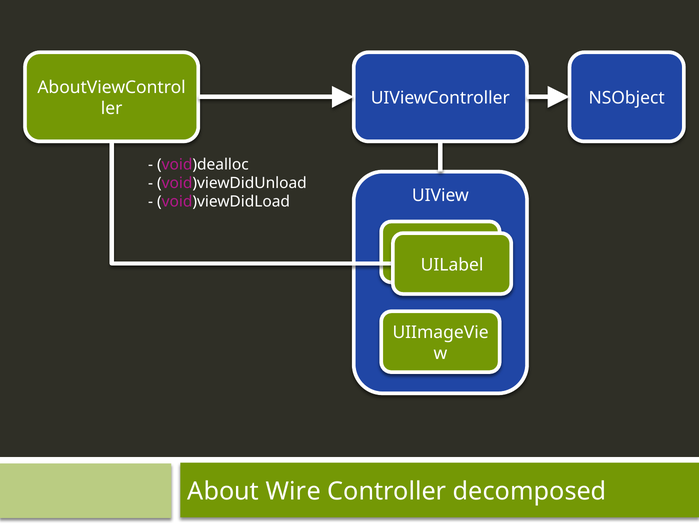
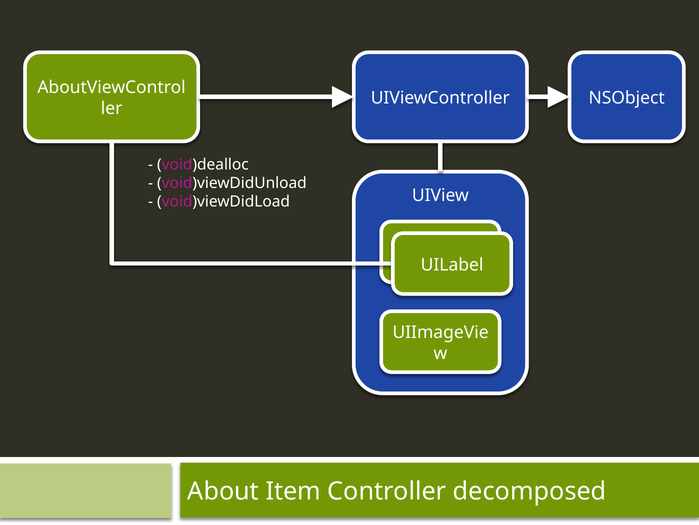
Wire: Wire -> Item (293, 490)
